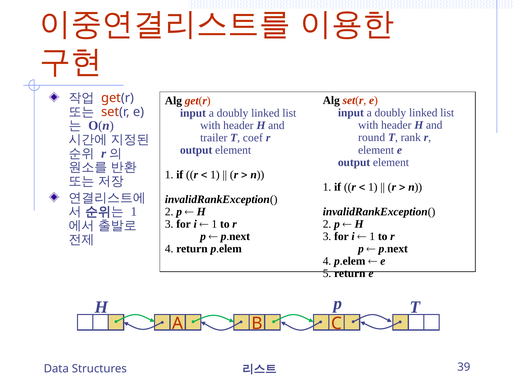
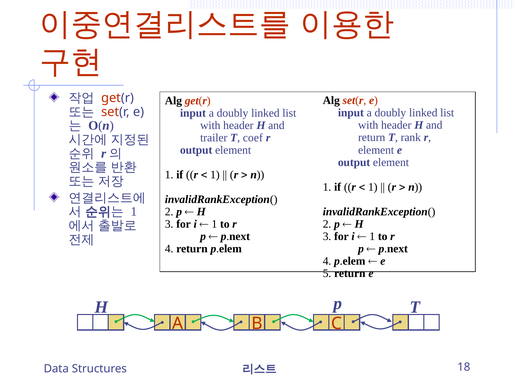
round: round -> return (372, 137)
39: 39 -> 18 (464, 366)
